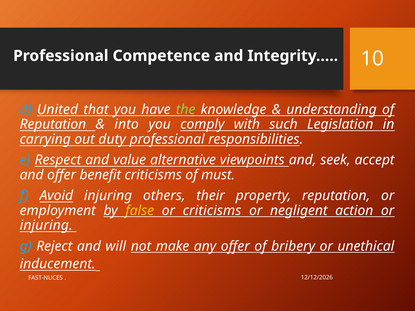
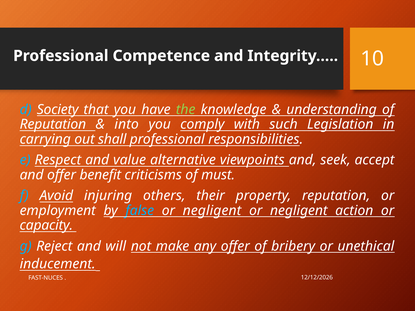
United: United -> Society (58, 110)
duty: duty -> shall (112, 139)
false colour: yellow -> light blue (140, 211)
criticisms: criticisms -> negligent (212, 211)
injuring: injuring -> capacity (46, 226)
